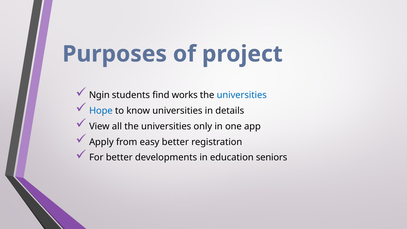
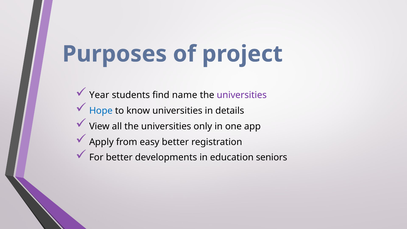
Ngin: Ngin -> Year (99, 95)
works: works -> name (185, 95)
universities colour: blue -> purple (242, 95)
